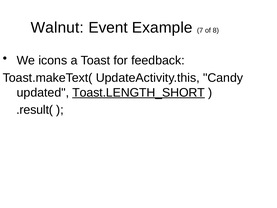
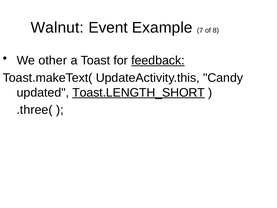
icons: icons -> other (53, 60)
feedback underline: none -> present (158, 60)
.result(: .result( -> .three( (35, 110)
